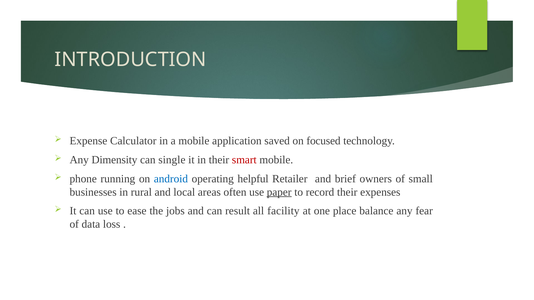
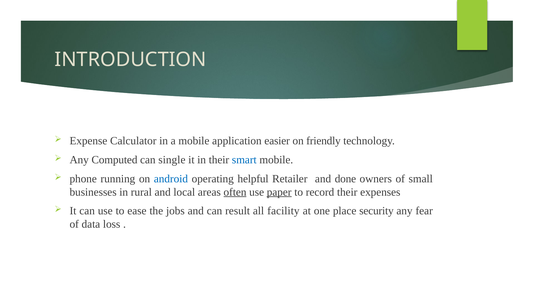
saved: saved -> easier (277, 141)
focused: focused -> friendly (324, 141)
Dimensity: Dimensity -> Computed (114, 160)
smart colour: red -> blue (244, 160)
brief: brief -> done (345, 179)
often underline: none -> present (235, 192)
balance: balance -> security (376, 211)
